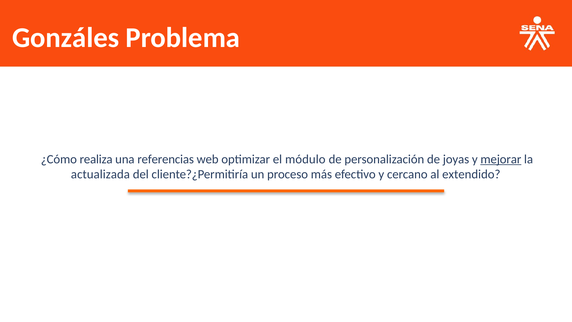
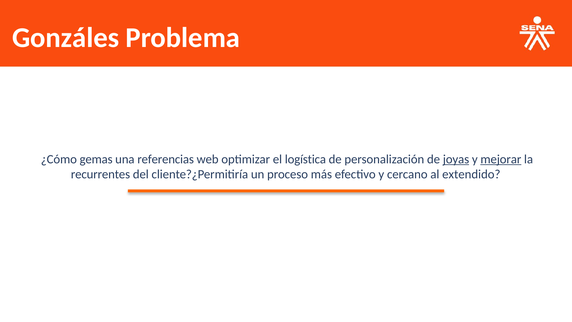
realiza: realiza -> gemas (96, 159)
módulo: módulo -> logística (305, 159)
joyas underline: none -> present (456, 159)
actualizada: actualizada -> recurrentes (101, 174)
